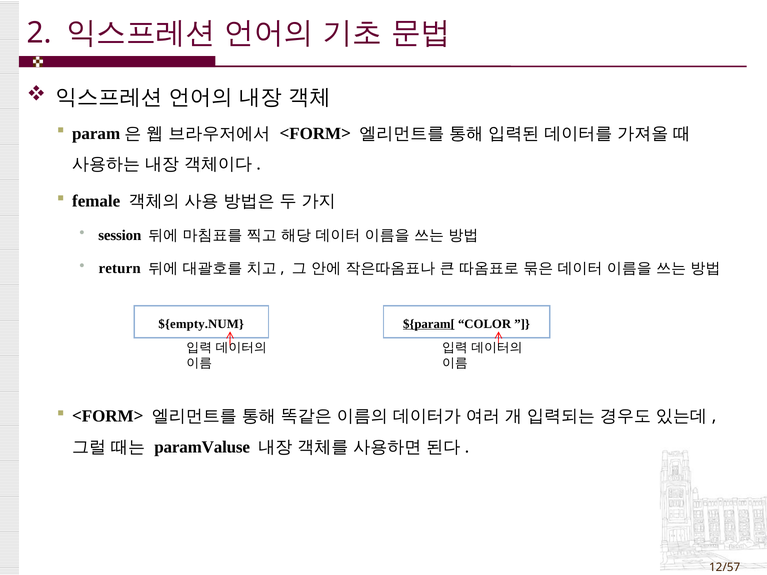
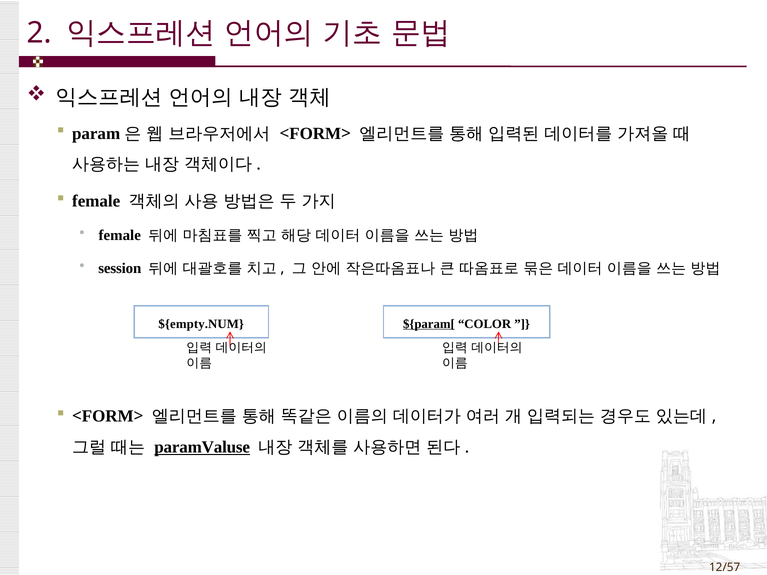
session: session -> female (120, 236)
return: return -> session (120, 269)
paramValuse underline: none -> present (202, 447)
